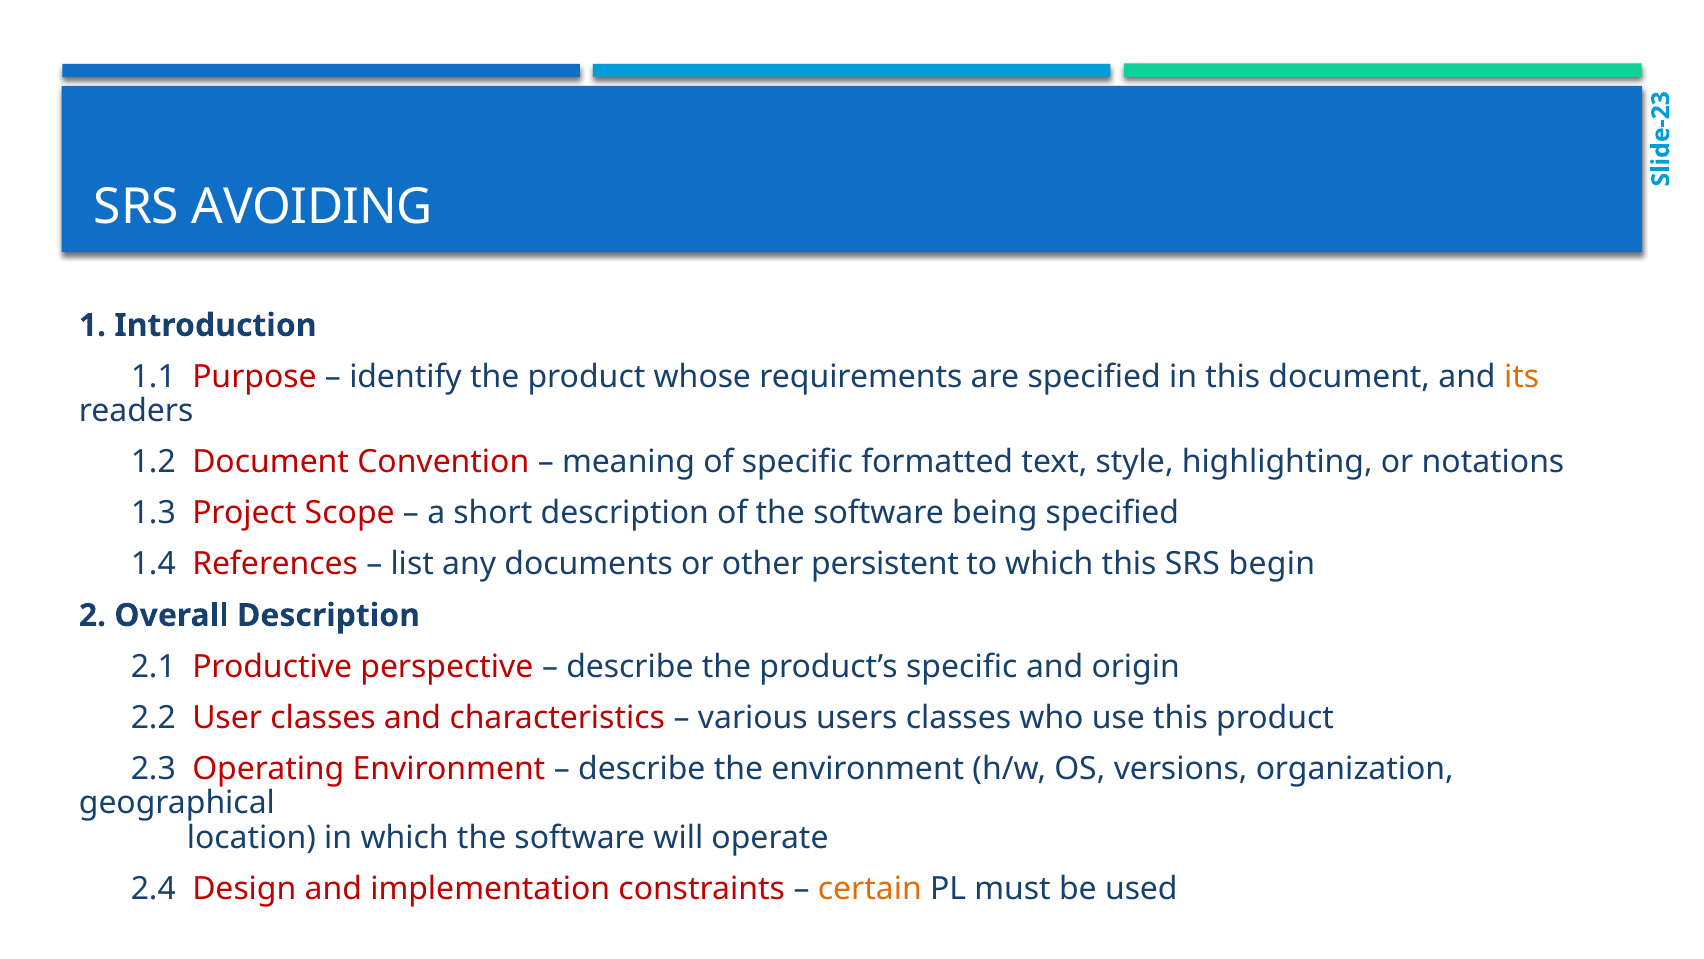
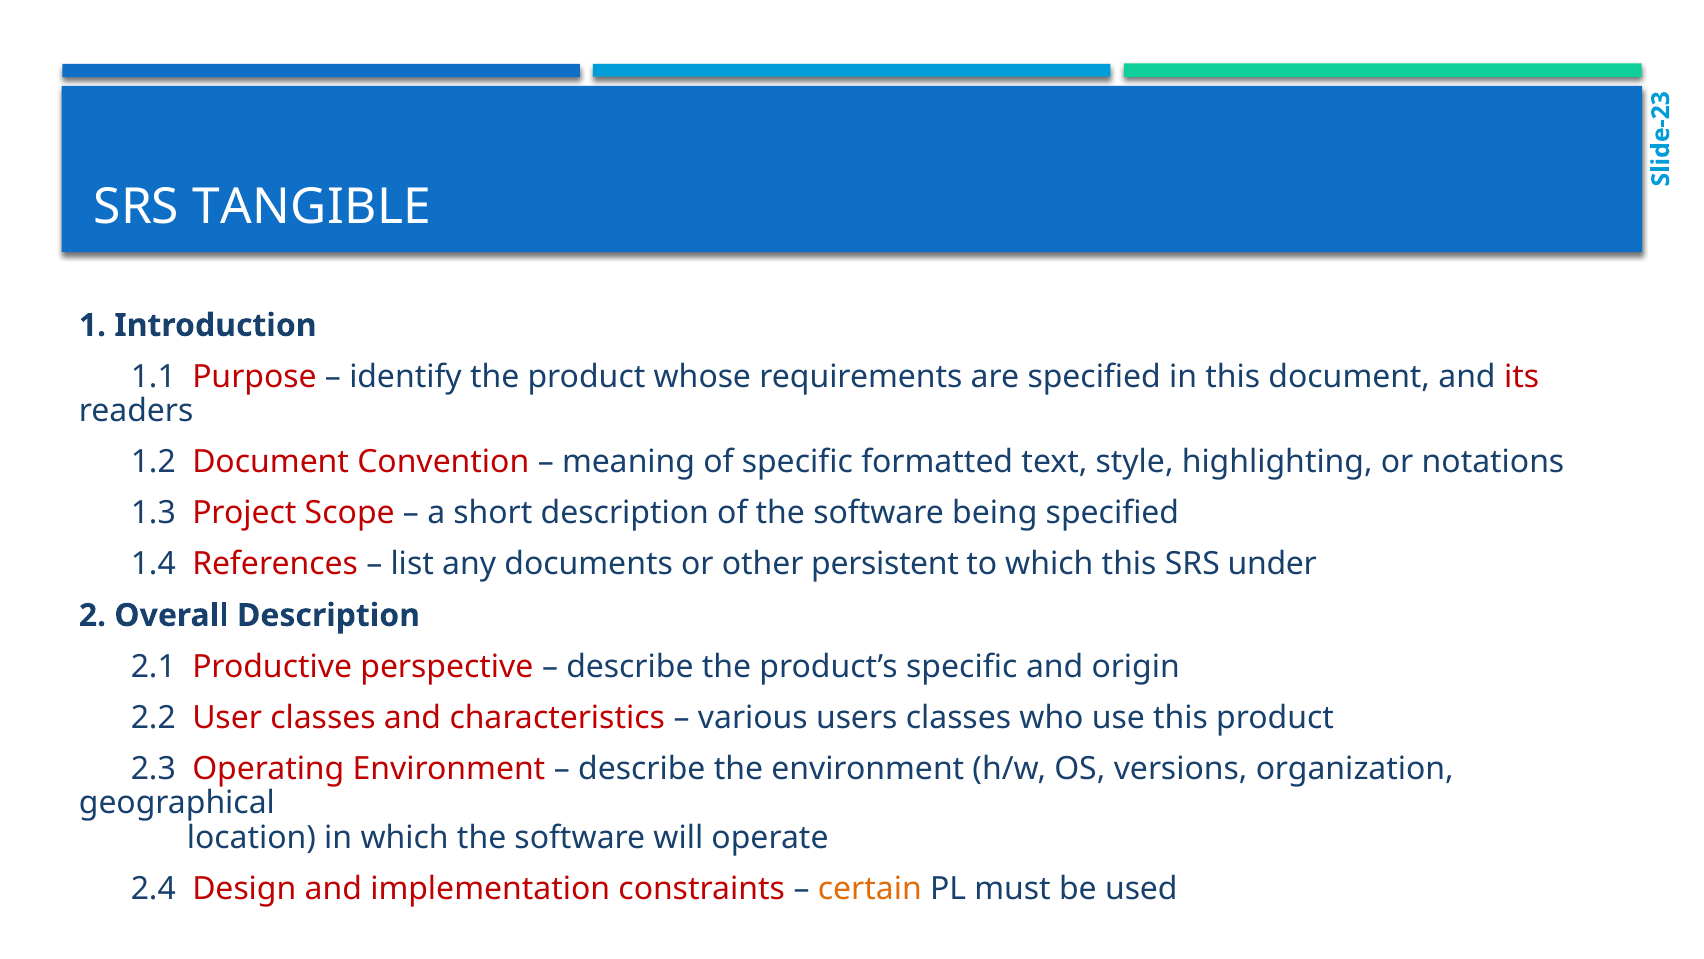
AVOIDING: AVOIDING -> TANGIBLE (312, 207)
its colour: orange -> red (1522, 376)
begin: begin -> under (1272, 564)
